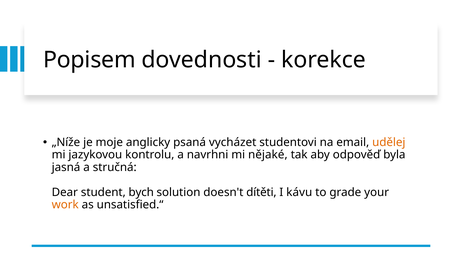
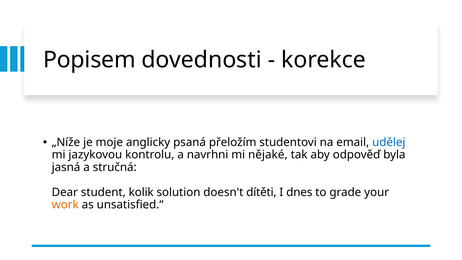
vycházet: vycházet -> přeložím (233, 142)
udělej colour: orange -> blue (389, 142)
bych: bych -> kolik (141, 192)
kávu: kávu -> dnes (299, 192)
